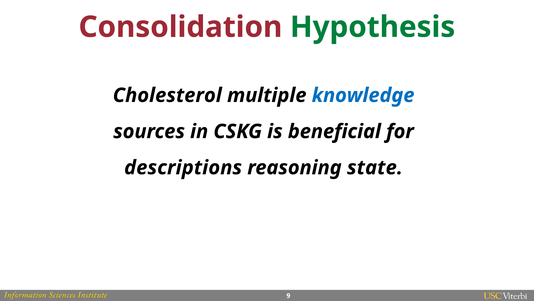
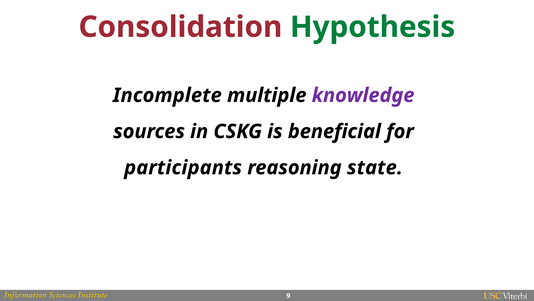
Cholesterol: Cholesterol -> Incomplete (167, 95)
knowledge colour: blue -> purple (363, 95)
descriptions: descriptions -> participants (183, 167)
